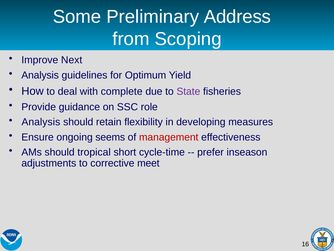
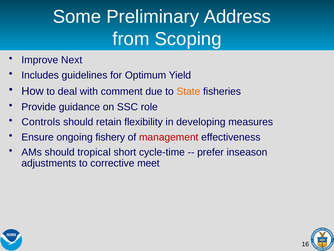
Analysis: Analysis -> Includes (40, 75)
complete: complete -> comment (122, 91)
State colour: purple -> orange (188, 91)
Analysis: Analysis -> Controls (41, 122)
seems: seems -> fishery (110, 137)
